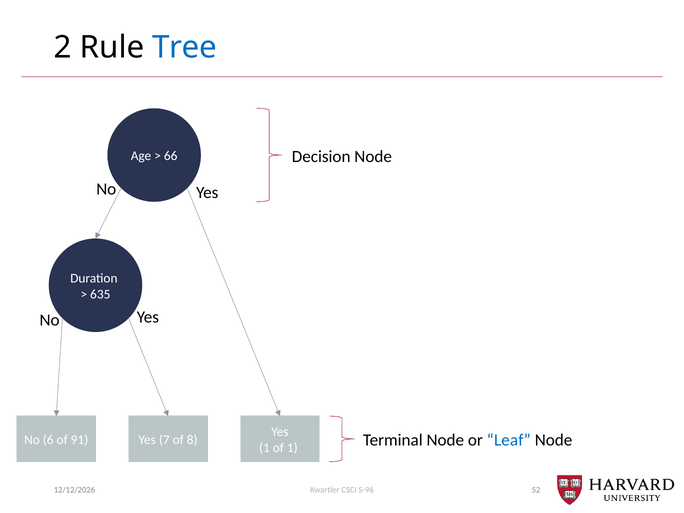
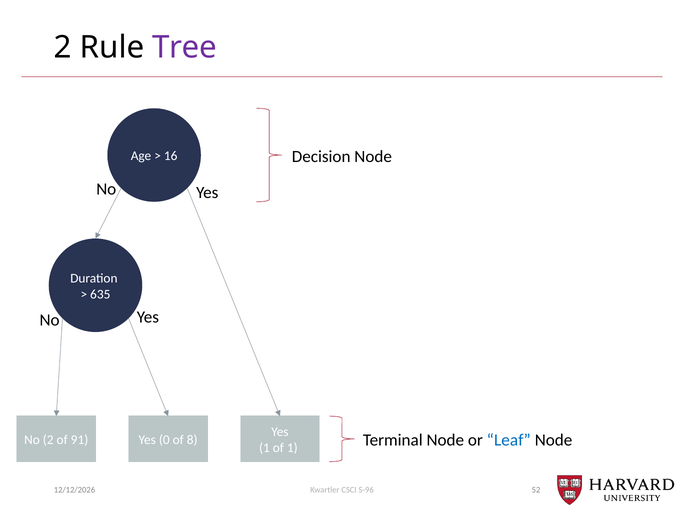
Tree colour: blue -> purple (184, 47)
66: 66 -> 16 (171, 156)
No 6: 6 -> 2 (48, 440)
7: 7 -> 0 (164, 440)
